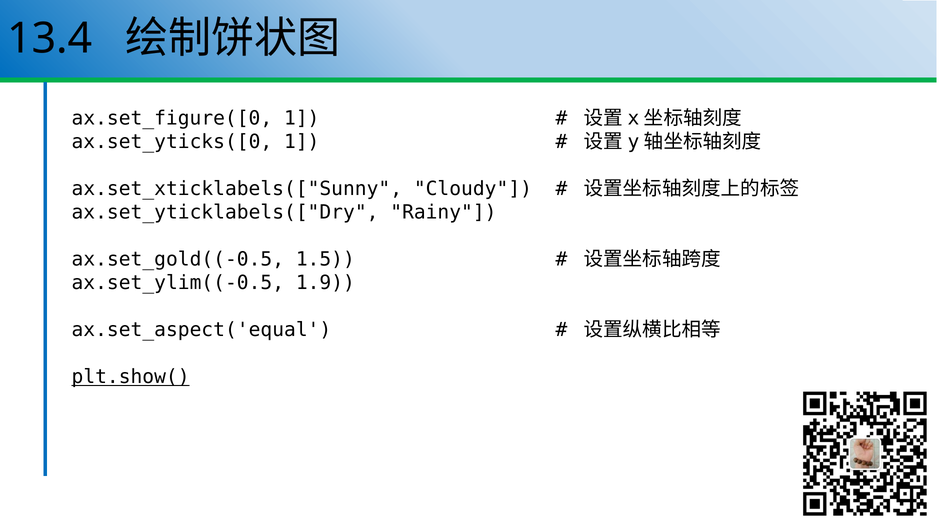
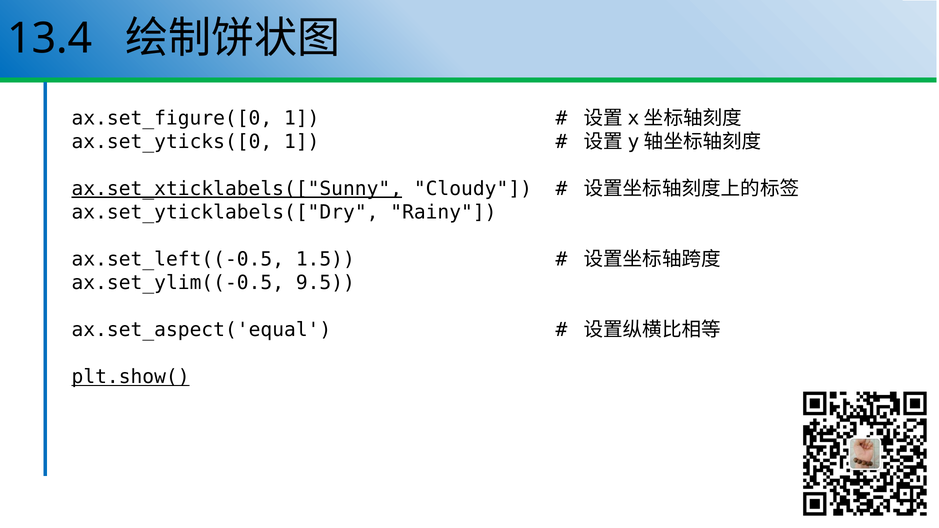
ax.set_xticklabels(["Sunny underline: none -> present (237, 189)
ax.set_gold((-0.5: ax.set_gold((-0.5 -> ax.set_left((-0.5 (178, 260)
1.9: 1.9 -> 9.5 (325, 283)
